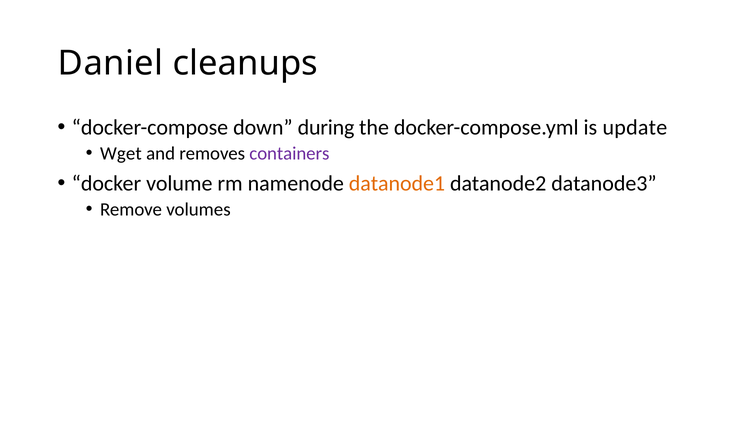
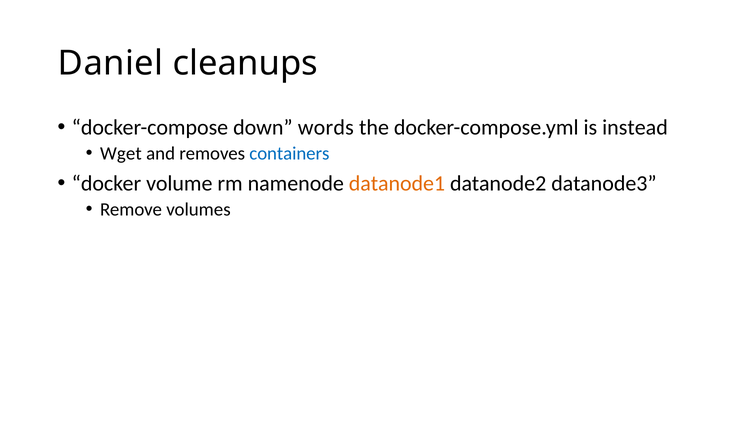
during: during -> words (326, 128)
update: update -> instead (635, 128)
containers colour: purple -> blue (289, 154)
